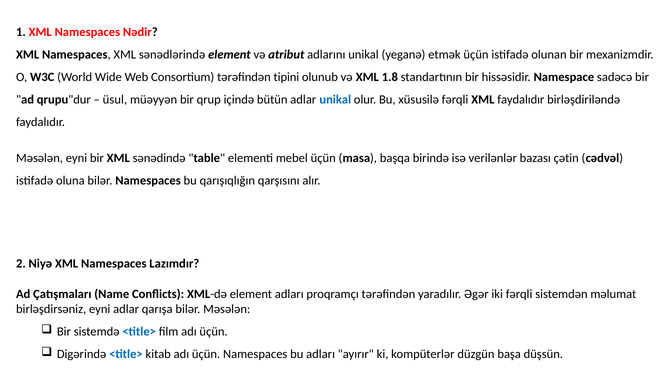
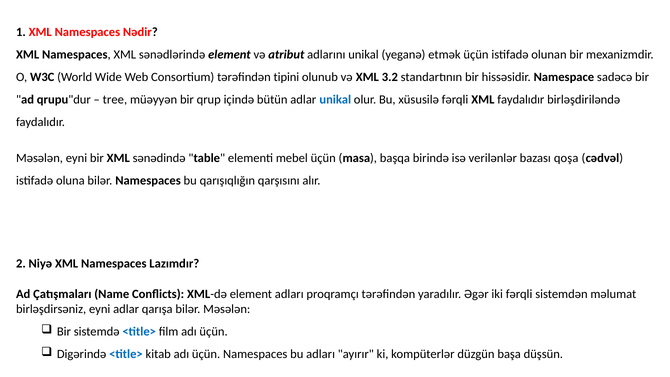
1.8: 1.8 -> 3.2 (390, 77)
üsul: üsul -> tree (115, 100)
çətin: çətin -> qoşa (566, 158)
